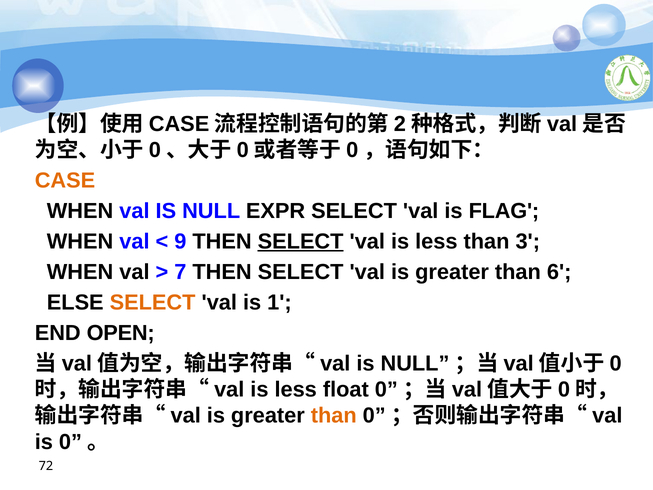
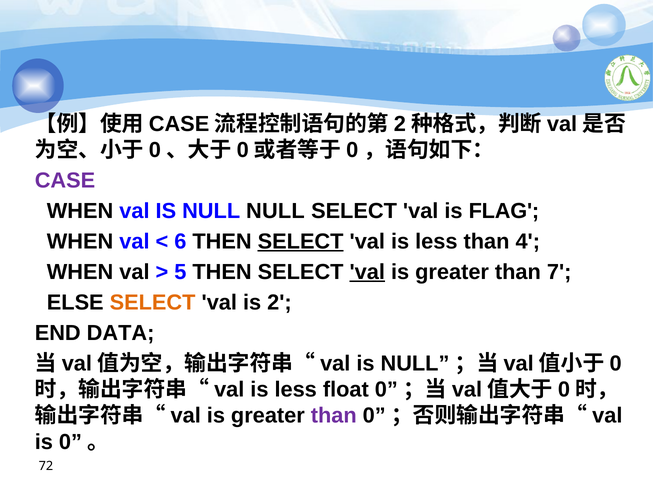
CASE colour: orange -> purple (65, 180)
NULL EXPR: EXPR -> NULL (275, 211)
9: 9 -> 6 (180, 241)
3: 3 -> 4 (528, 241)
7: 7 -> 5 (180, 272)
val underline: none -> present (367, 272)
6: 6 -> 7 (559, 272)
1: 1 -> 2 (279, 302)
OPEN: OPEN -> DATA (121, 333)
than colour: orange -> purple (334, 415)
